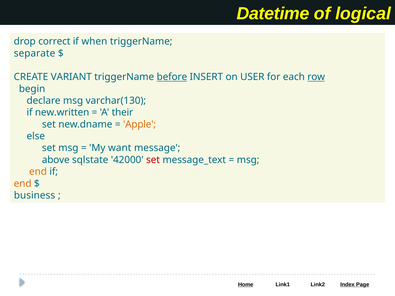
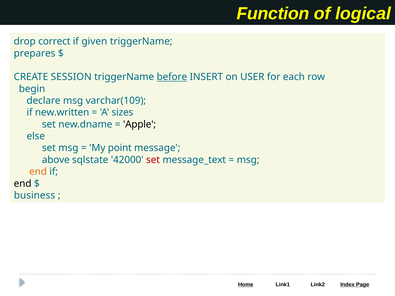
Datetime: Datetime -> Function (273, 14)
when: when -> given (94, 41)
separate: separate -> prepares (35, 53)
VARIANT: VARIANT -> SESSION (71, 77)
row underline: present -> none (316, 77)
varchar(130: varchar(130 -> varchar(109 (116, 101)
their: their -> sizes (122, 113)
Apple colour: orange -> black (140, 124)
want: want -> point (120, 148)
end colour: orange -> black (23, 184)
